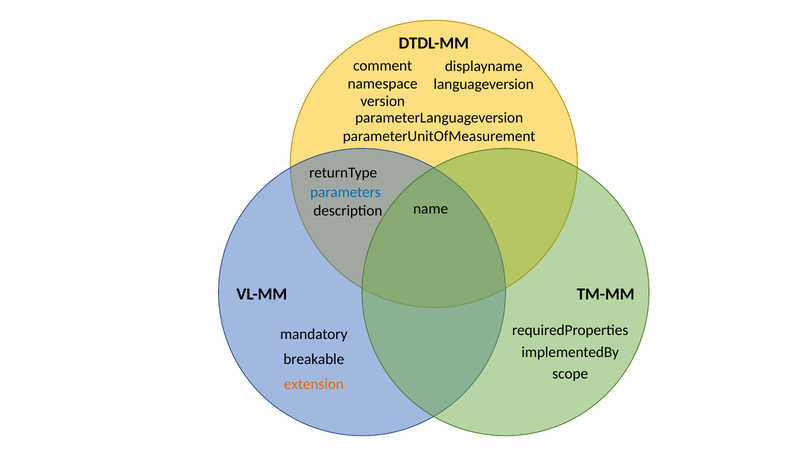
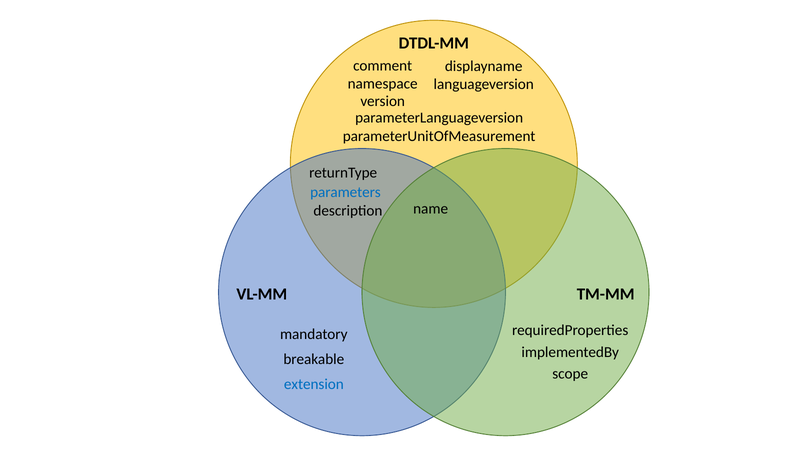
extension colour: orange -> blue (314, 384)
